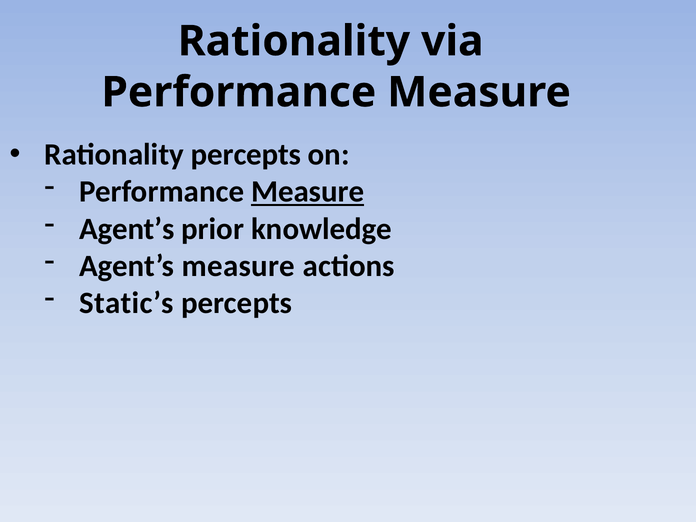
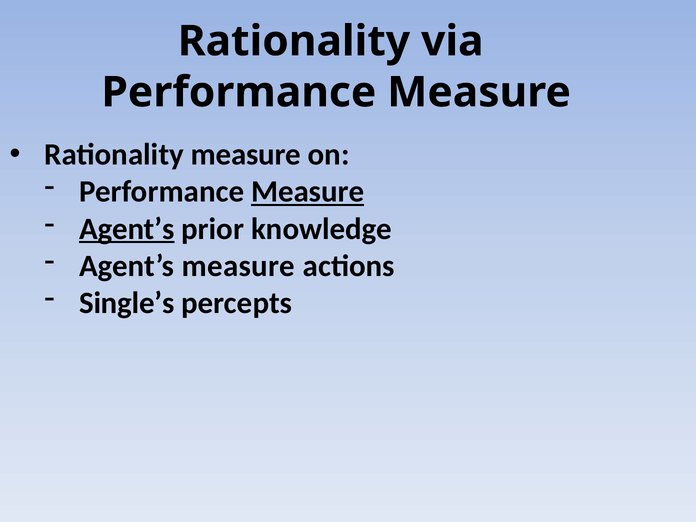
Rationality percepts: percepts -> measure (246, 155)
Agent’s underline: none -> present (127, 229)
Static’s: Static’s -> Single’s (127, 303)
